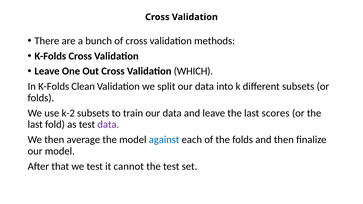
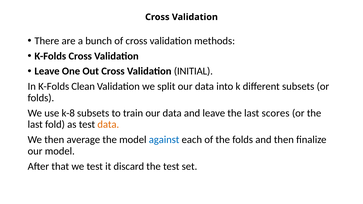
WHICH: WHICH -> INITIAL (193, 71)
k-2: k-2 -> k-8 (68, 113)
data colour: purple -> orange (108, 125)
cannot: cannot -> discard (129, 166)
